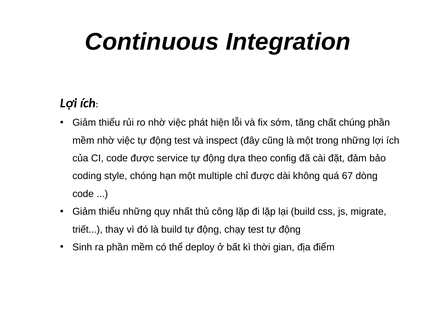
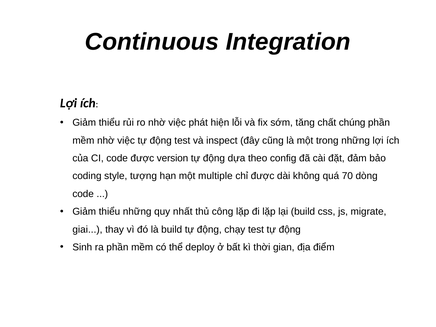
service: service -> version (173, 158)
chóng: chóng -> tượng (143, 176)
67: 67 -> 70 (347, 176)
triết: triết -> giai (87, 229)
